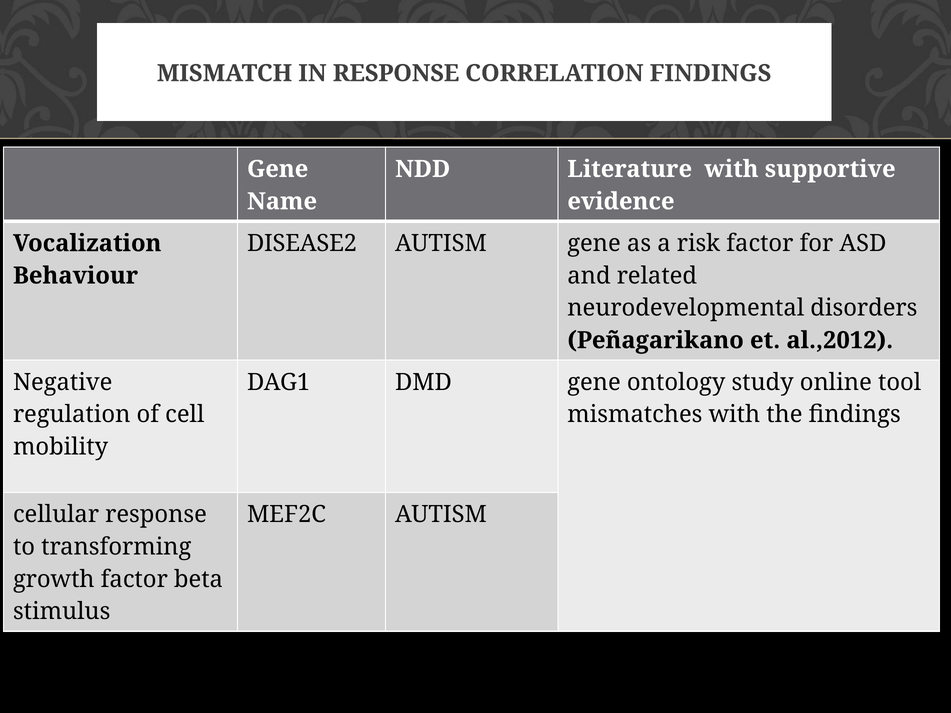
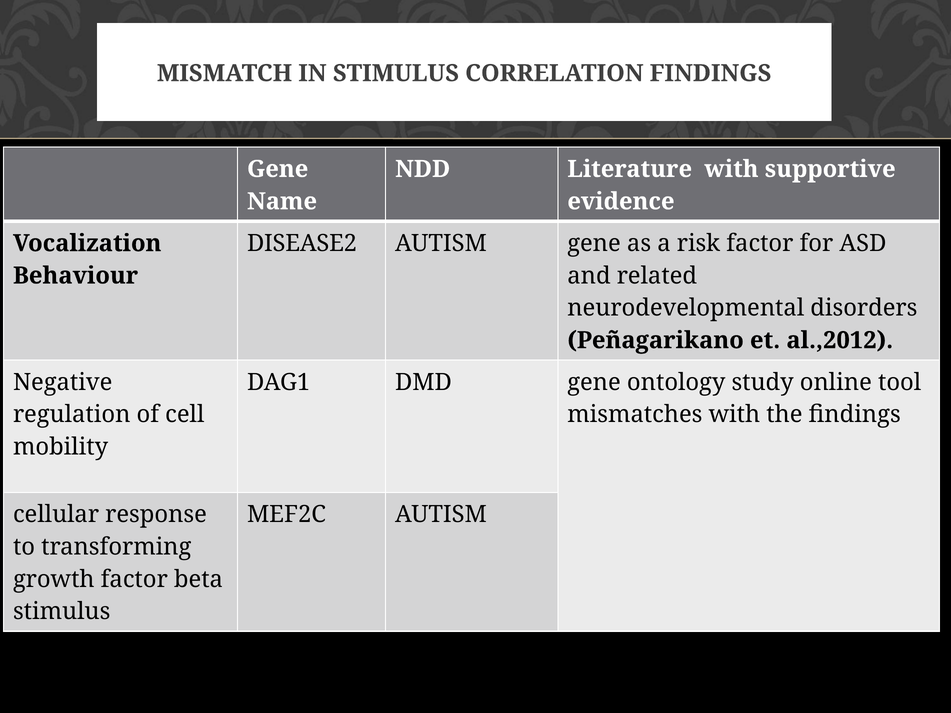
IN RESPONSE: RESPONSE -> STIMULUS (396, 73)
